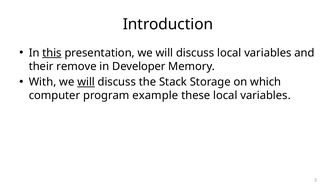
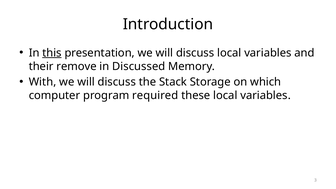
Developer: Developer -> Discussed (139, 66)
will underline: present -> none (86, 82)
example: example -> required (155, 95)
